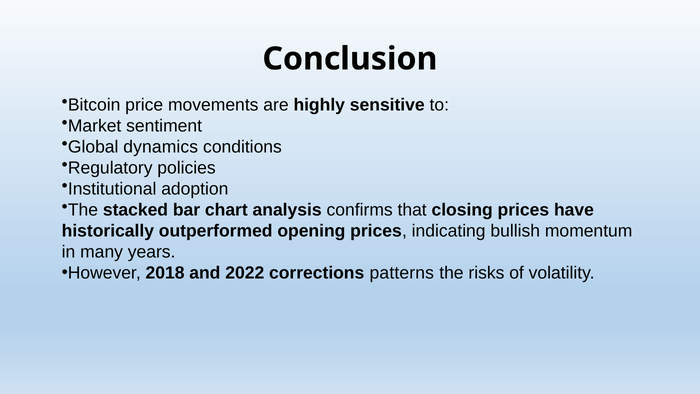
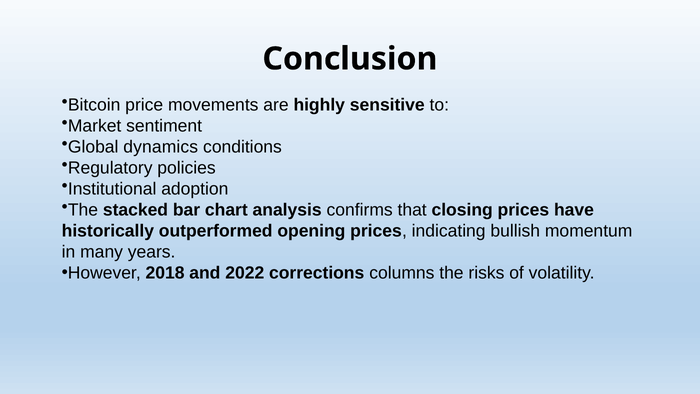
patterns: patterns -> columns (402, 273)
